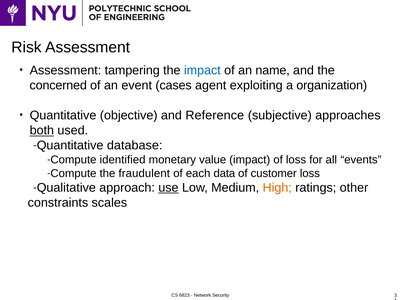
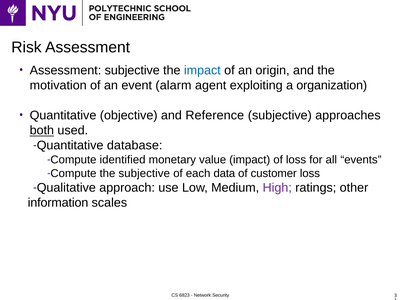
Assessment tampering: tampering -> subjective (132, 70)
name: name -> origin (273, 70)
concerned: concerned -> motivation (58, 85)
cases: cases -> alarm (173, 85)
the fraudulent: fraudulent -> subjective (144, 173)
use underline: present -> none (168, 188)
High colour: orange -> purple (277, 188)
constraints: constraints -> information (58, 203)
